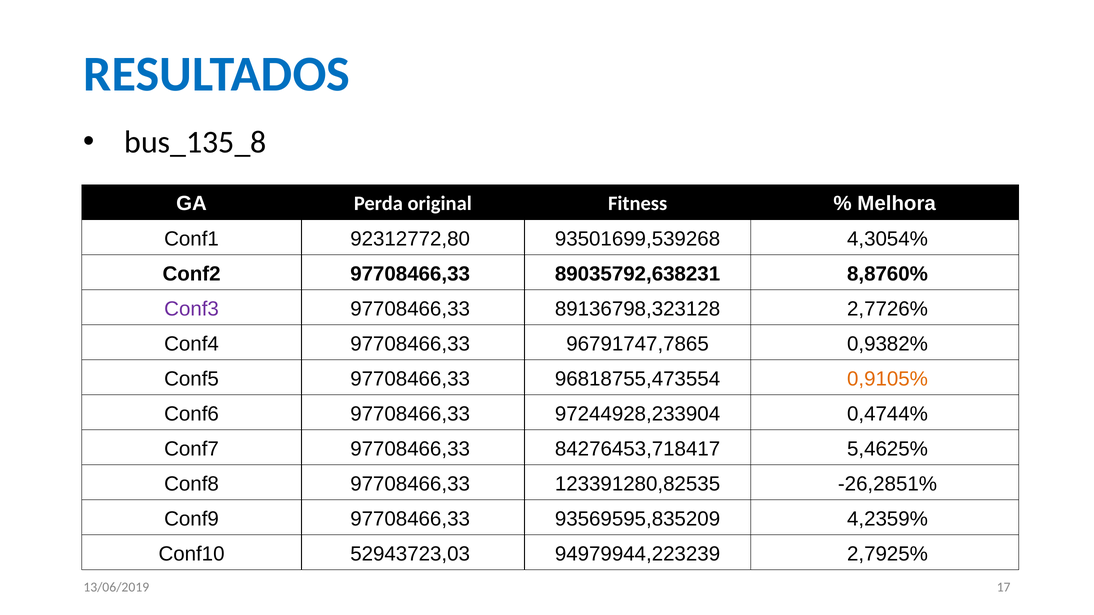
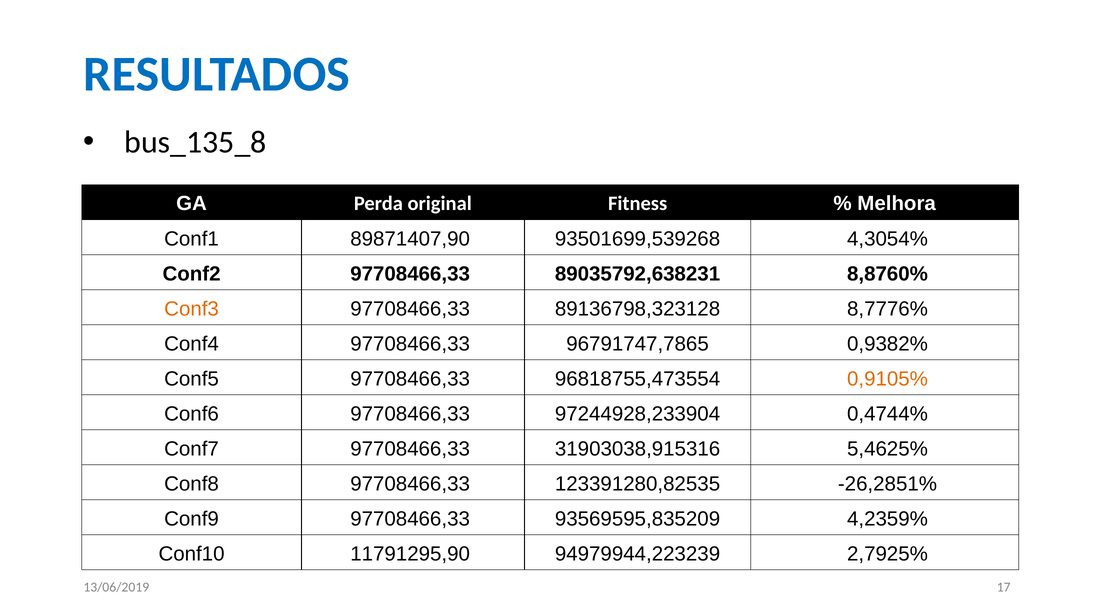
92312772,80: 92312772,80 -> 89871407,90 (410, 239)
Conf3 colour: purple -> orange (192, 309)
2,7726%: 2,7726% -> 8,7776% (888, 309)
84276453,718417: 84276453,718417 -> 31903038,915316 (638, 449)
52943723,03: 52943723,03 -> 11791295,90 (410, 554)
